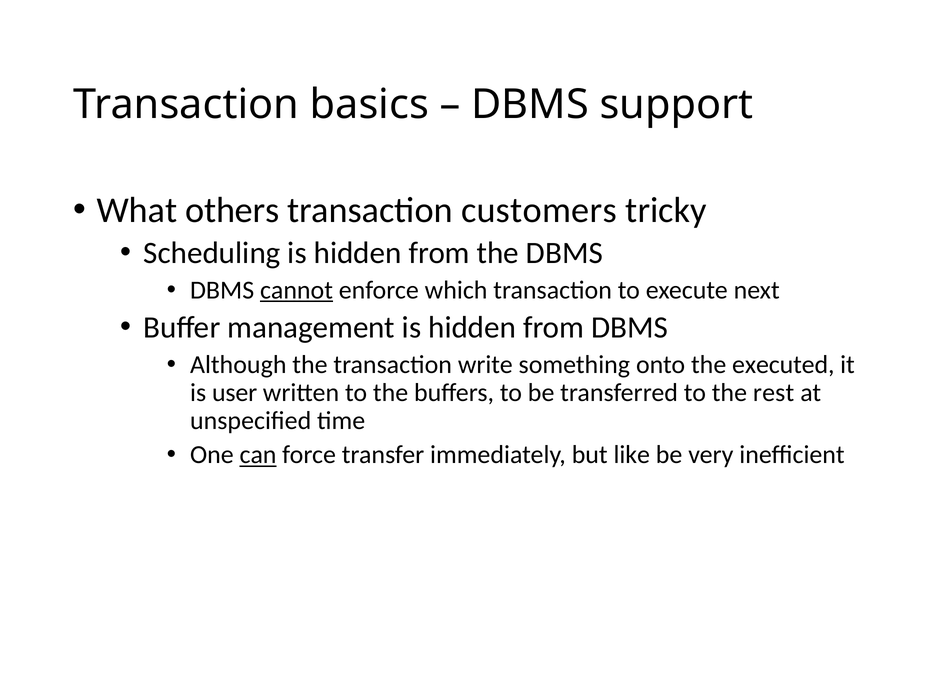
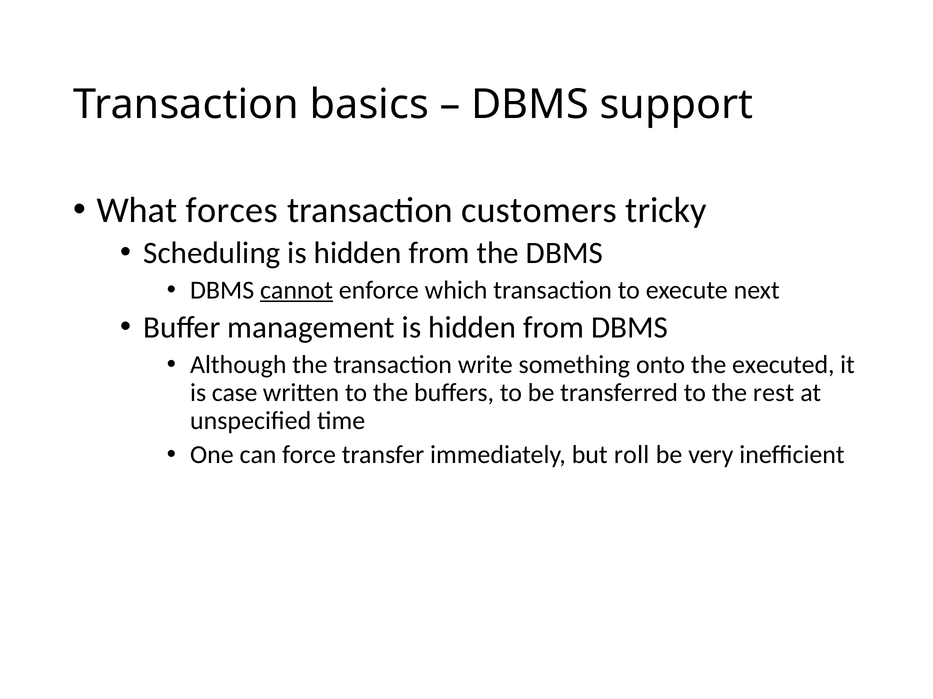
others: others -> forces (232, 210)
user: user -> case (235, 393)
can underline: present -> none (258, 455)
like: like -> roll (632, 455)
